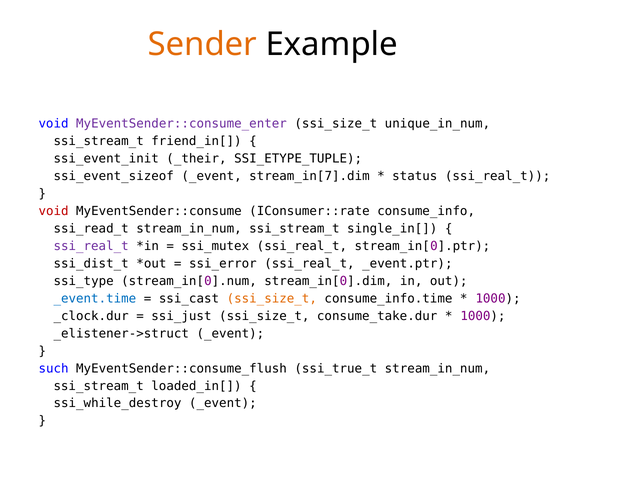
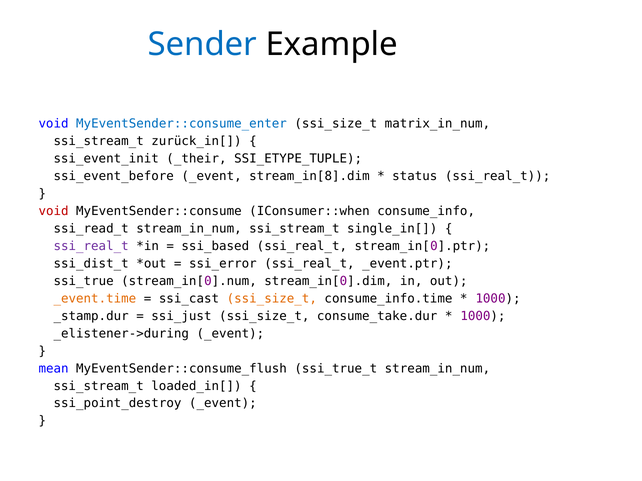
Sender colour: orange -> blue (202, 45)
MyEventSender::consume_enter colour: purple -> blue (181, 124)
unique_in_num: unique_in_num -> matrix_in_num (437, 124)
friend_in[: friend_in[ -> zurück_in[ (196, 141)
ssi_event_sizeof: ssi_event_sizeof -> ssi_event_before (114, 176)
stream_in[7].dim: stream_in[7].dim -> stream_in[8].dim (309, 176)
IConsumer::rate: IConsumer::rate -> IConsumer::when (309, 211)
ssi_mutex: ssi_mutex -> ssi_based (215, 246)
ssi_type: ssi_type -> ssi_true (84, 281)
_event.time colour: blue -> orange (95, 299)
_clock.dur: _clock.dur -> _stamp.dur (91, 316)
_elistener->struct: _elistener->struct -> _elistener->during (121, 334)
such: such -> mean (54, 369)
ssi_while_destroy: ssi_while_destroy -> ssi_point_destroy (117, 404)
